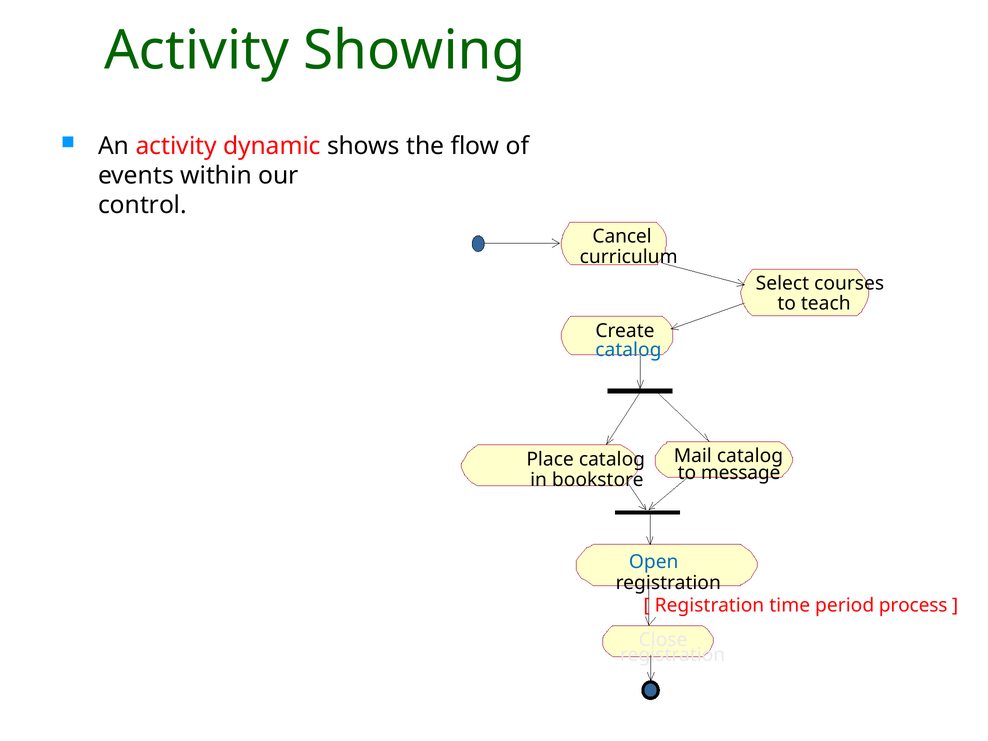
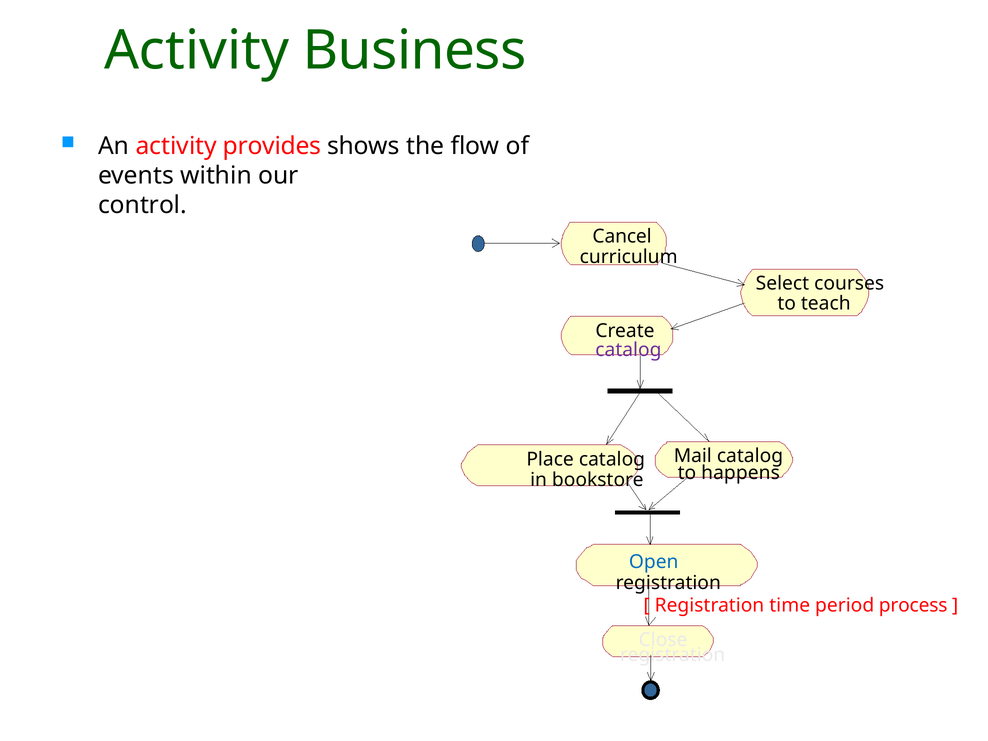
Showing: Showing -> Business (415, 51)
dynamic: dynamic -> provides (272, 146)
catalog colour: blue -> purple (628, 350)
message: message -> happens (741, 473)
